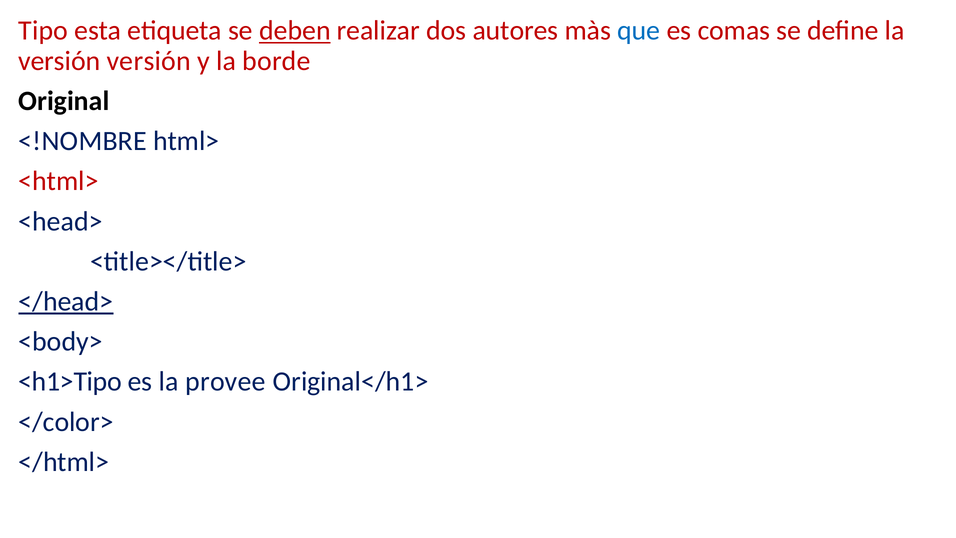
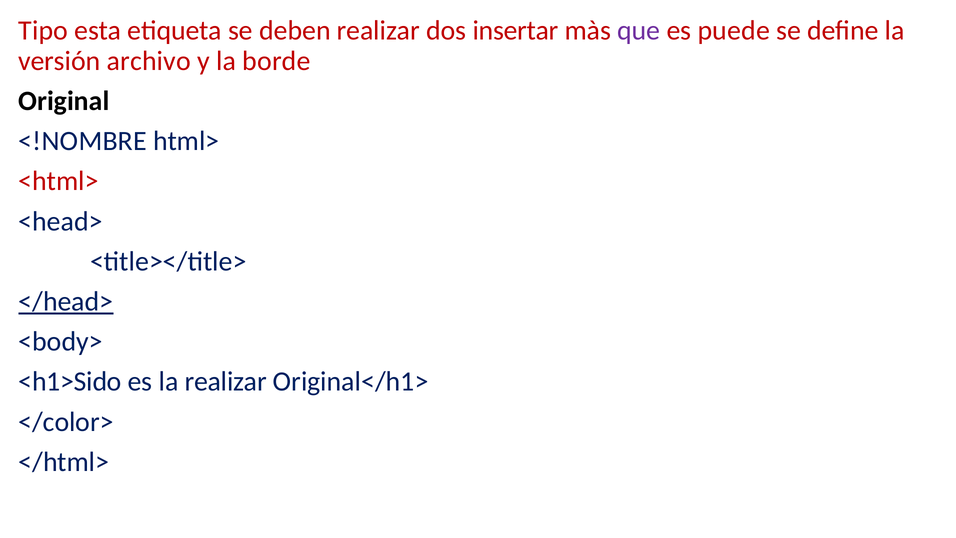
deben underline: present -> none (295, 31)
autores: autores -> insertar (516, 31)
que colour: blue -> purple (639, 31)
comas: comas -> puede (734, 31)
versión versión: versión -> archivo (149, 61)
<h1>Tipo: <h1>Tipo -> <h1>Sido (70, 382)
la provee: provee -> realizar (226, 382)
